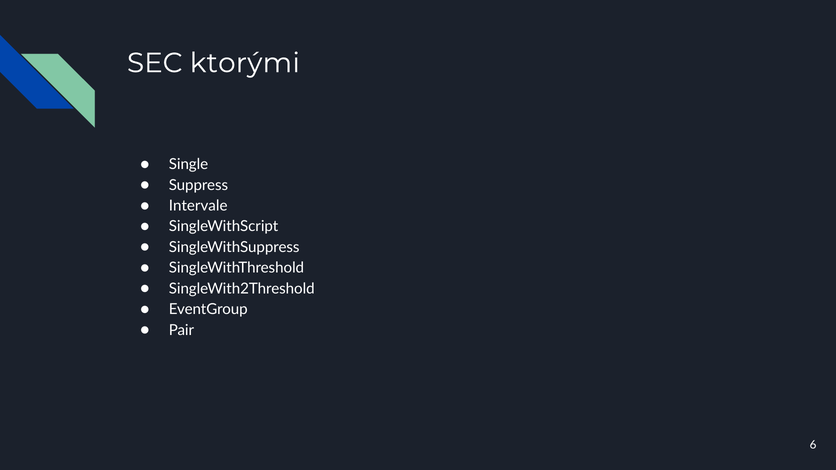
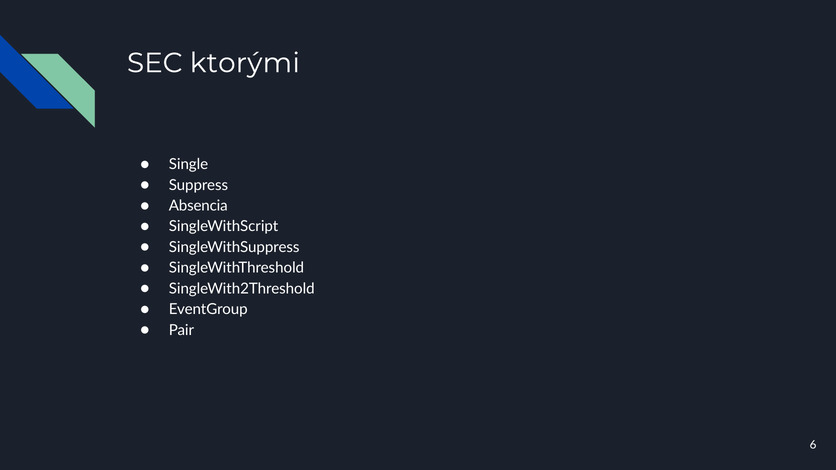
Intervale: Intervale -> Absencia (198, 206)
